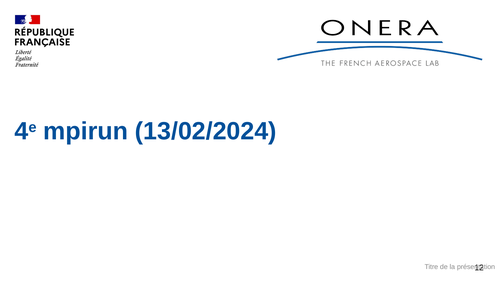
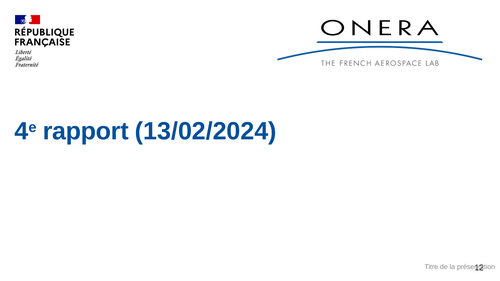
mpirun: mpirun -> rapport (86, 131)
